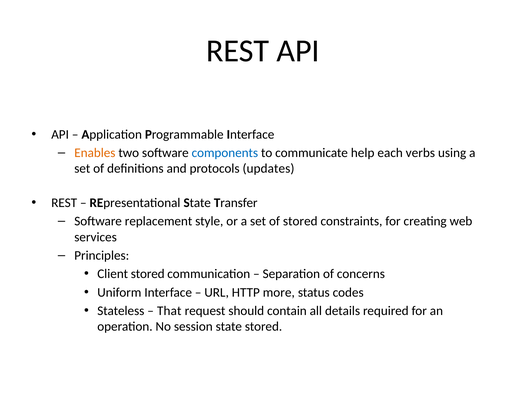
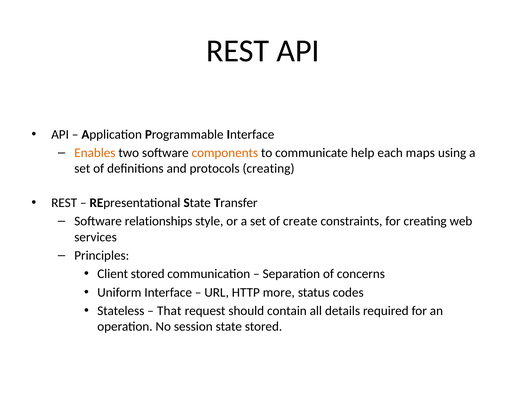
components colour: blue -> orange (225, 153)
verbs: verbs -> maps (420, 153)
protocols updates: updates -> creating (268, 168)
replacement: replacement -> relationships (159, 221)
of stored: stored -> create (300, 221)
